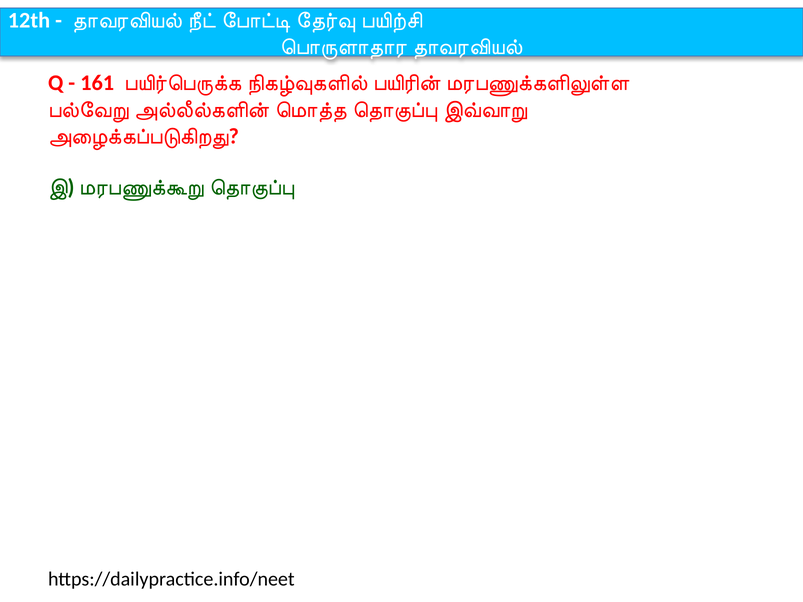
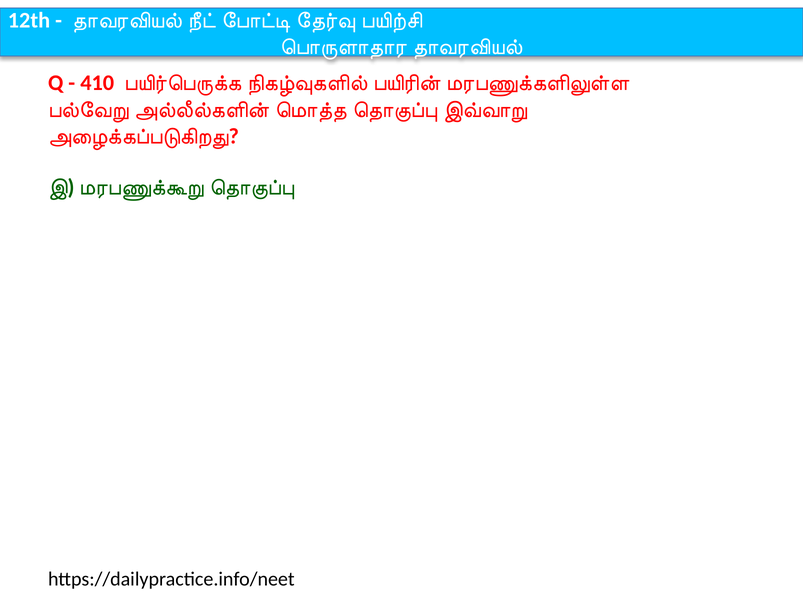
161: 161 -> 410 (97, 83)
